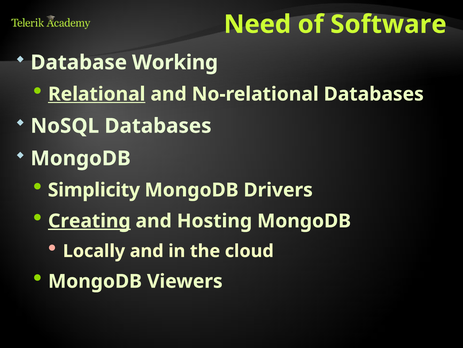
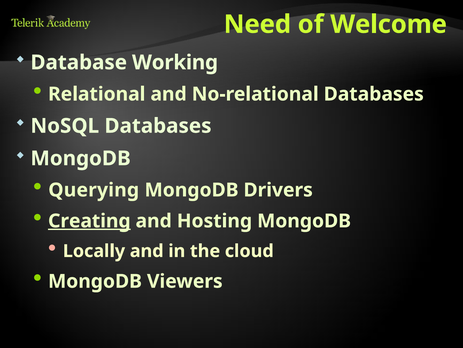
Software: Software -> Welcome (389, 24)
Relational underline: present -> none (97, 94)
Simplicity: Simplicity -> Querying (94, 190)
